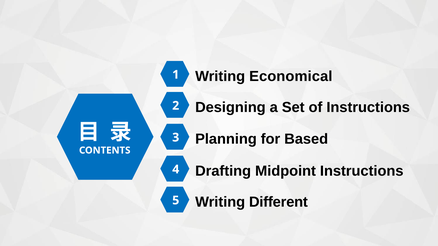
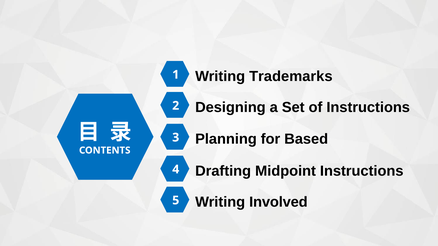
Economical: Economical -> Trademarks (291, 76)
Different: Different -> Involved (278, 202)
